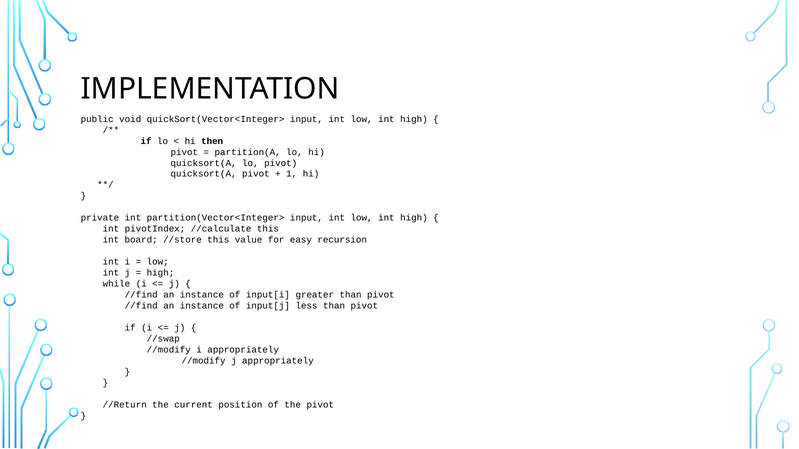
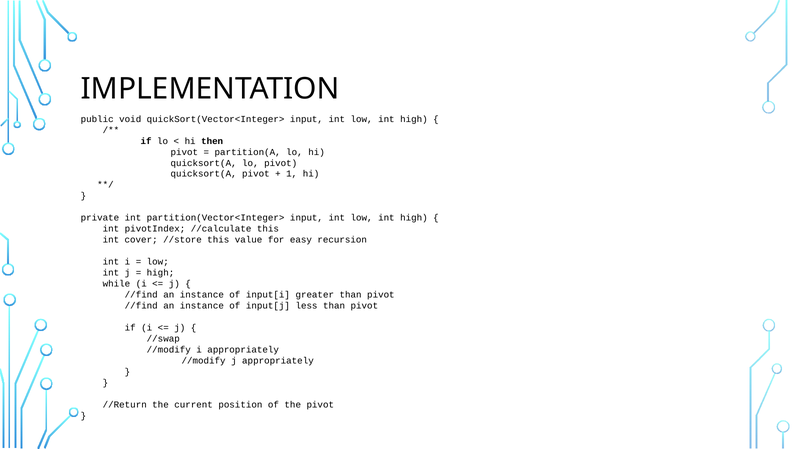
board: board -> cover (141, 240)
